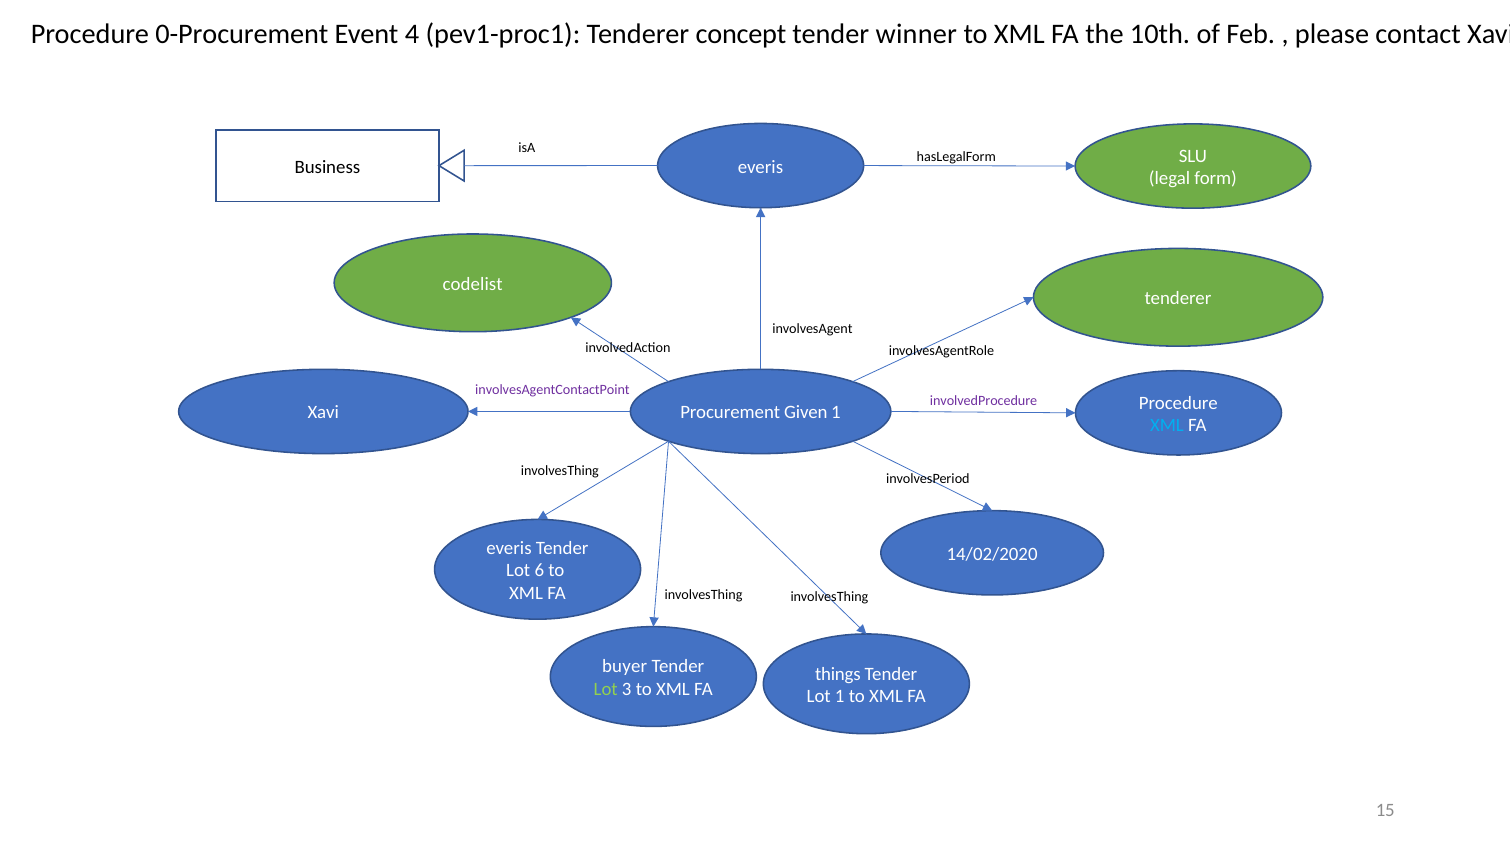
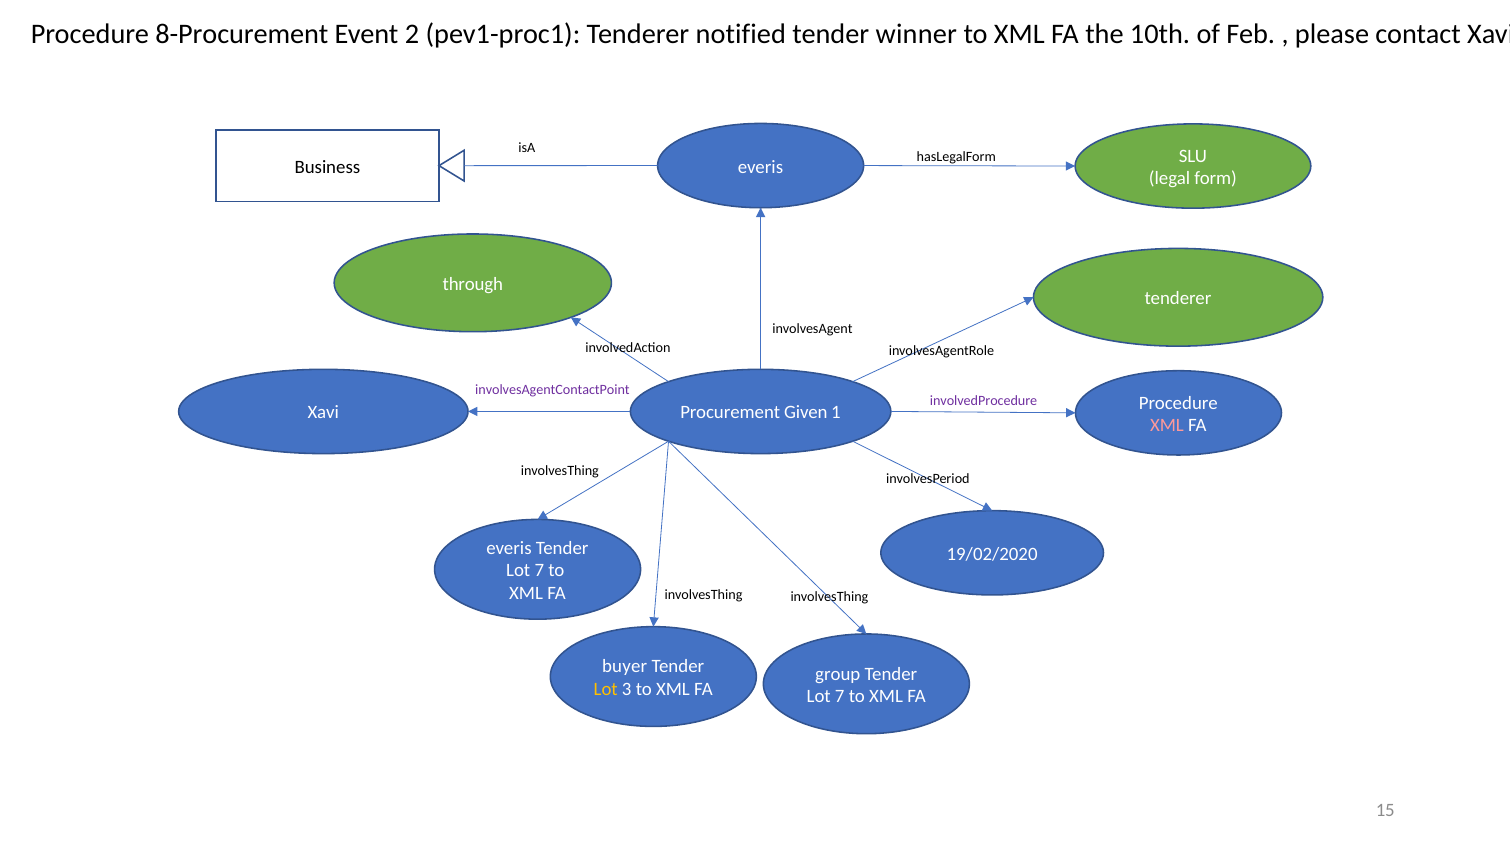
0-Procurement: 0-Procurement -> 8-Procurement (242, 34)
4: 4 -> 2 (412, 34)
concept: concept -> notified (741, 34)
codelist: codelist -> through (473, 284)
XML colour: light blue -> pink (1167, 426)
14/02/2020: 14/02/2020 -> 19/02/2020 (992, 554)
6: 6 -> 7 (539, 571)
things: things -> group (838, 674)
Lot colour: light green -> yellow (606, 689)
1: 1 -> 7 (840, 697)
